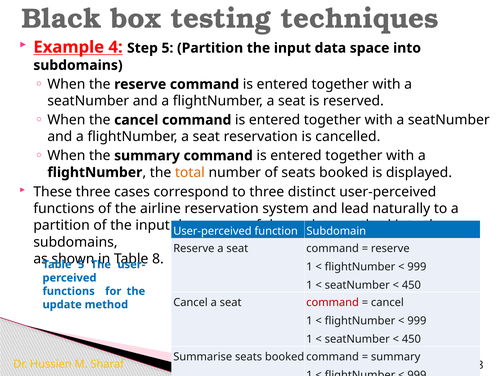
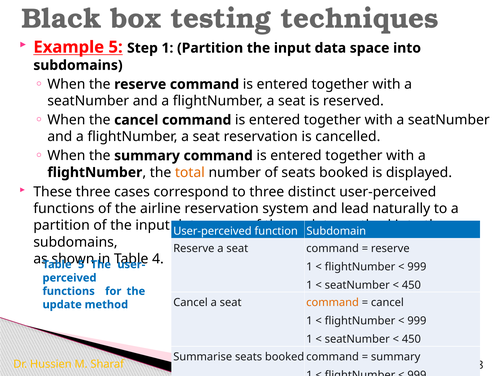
Example 4: 4 -> 5 (116, 47)
Step 5: 5 -> 1 (167, 48)
8: 8 -> 4 (158, 259)
command colour: red -> orange (333, 302)
